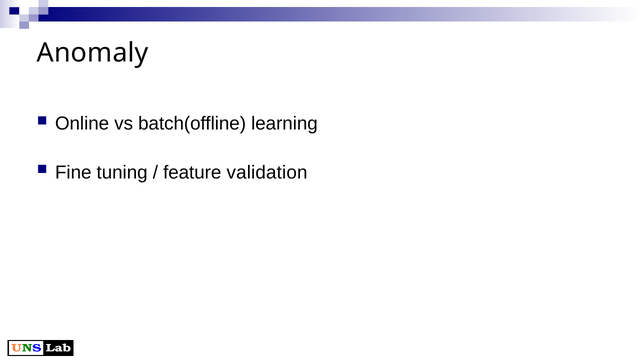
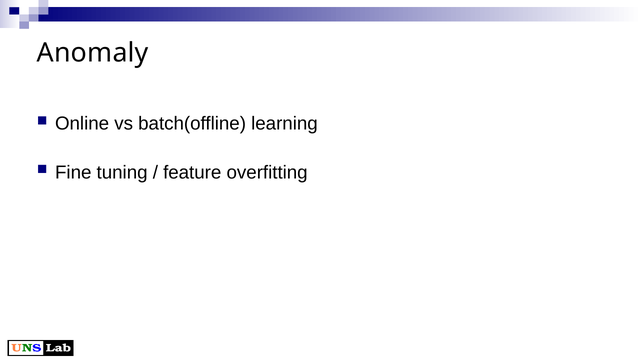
validation: validation -> overfitting (267, 172)
